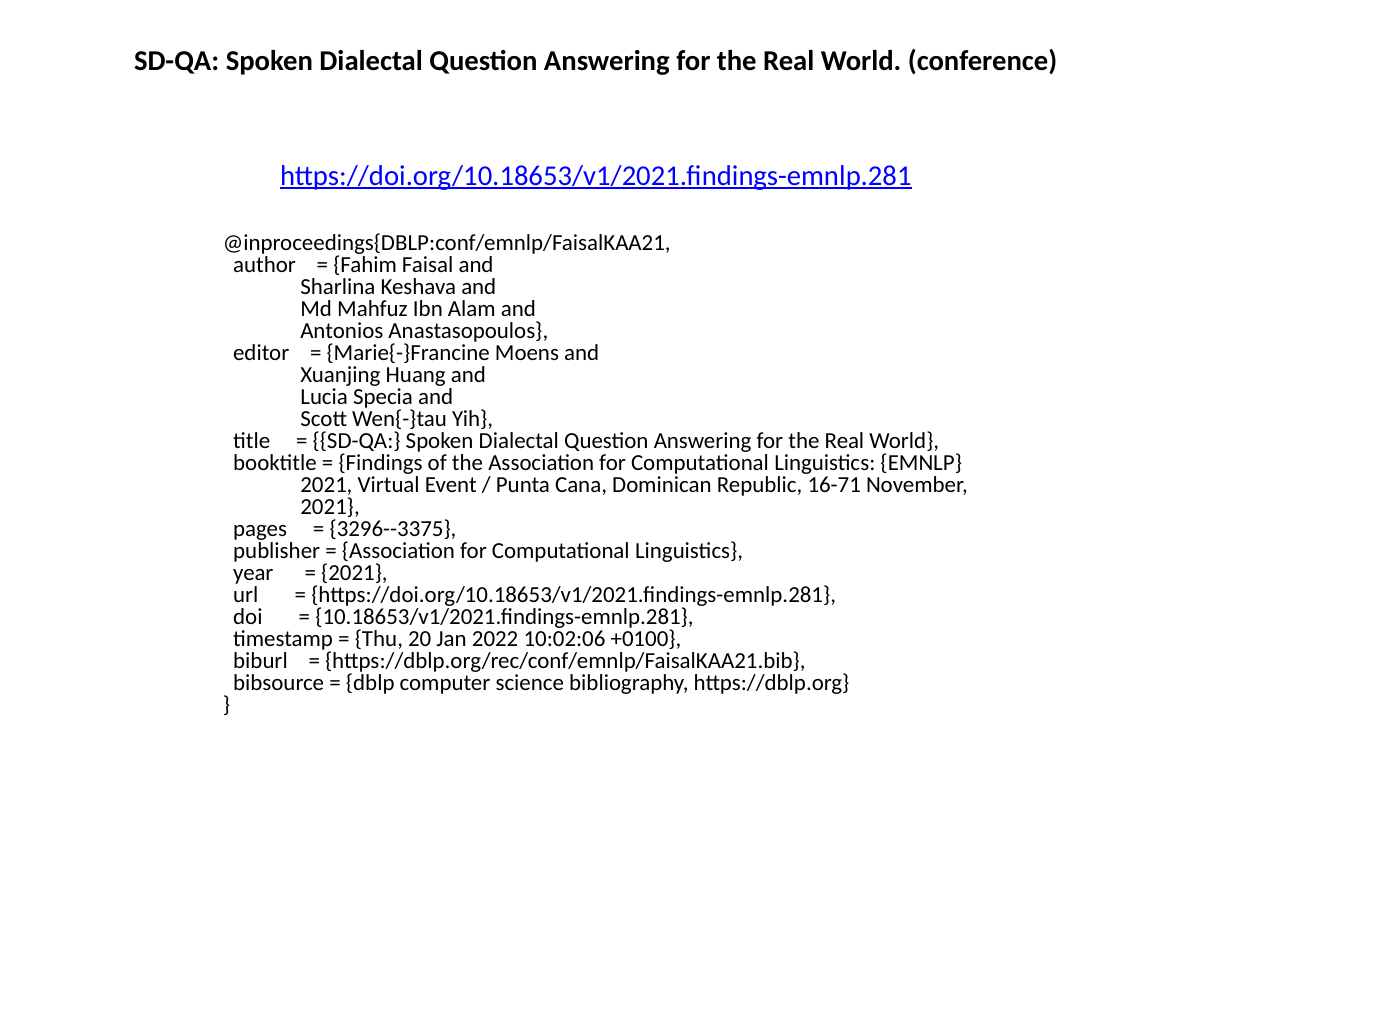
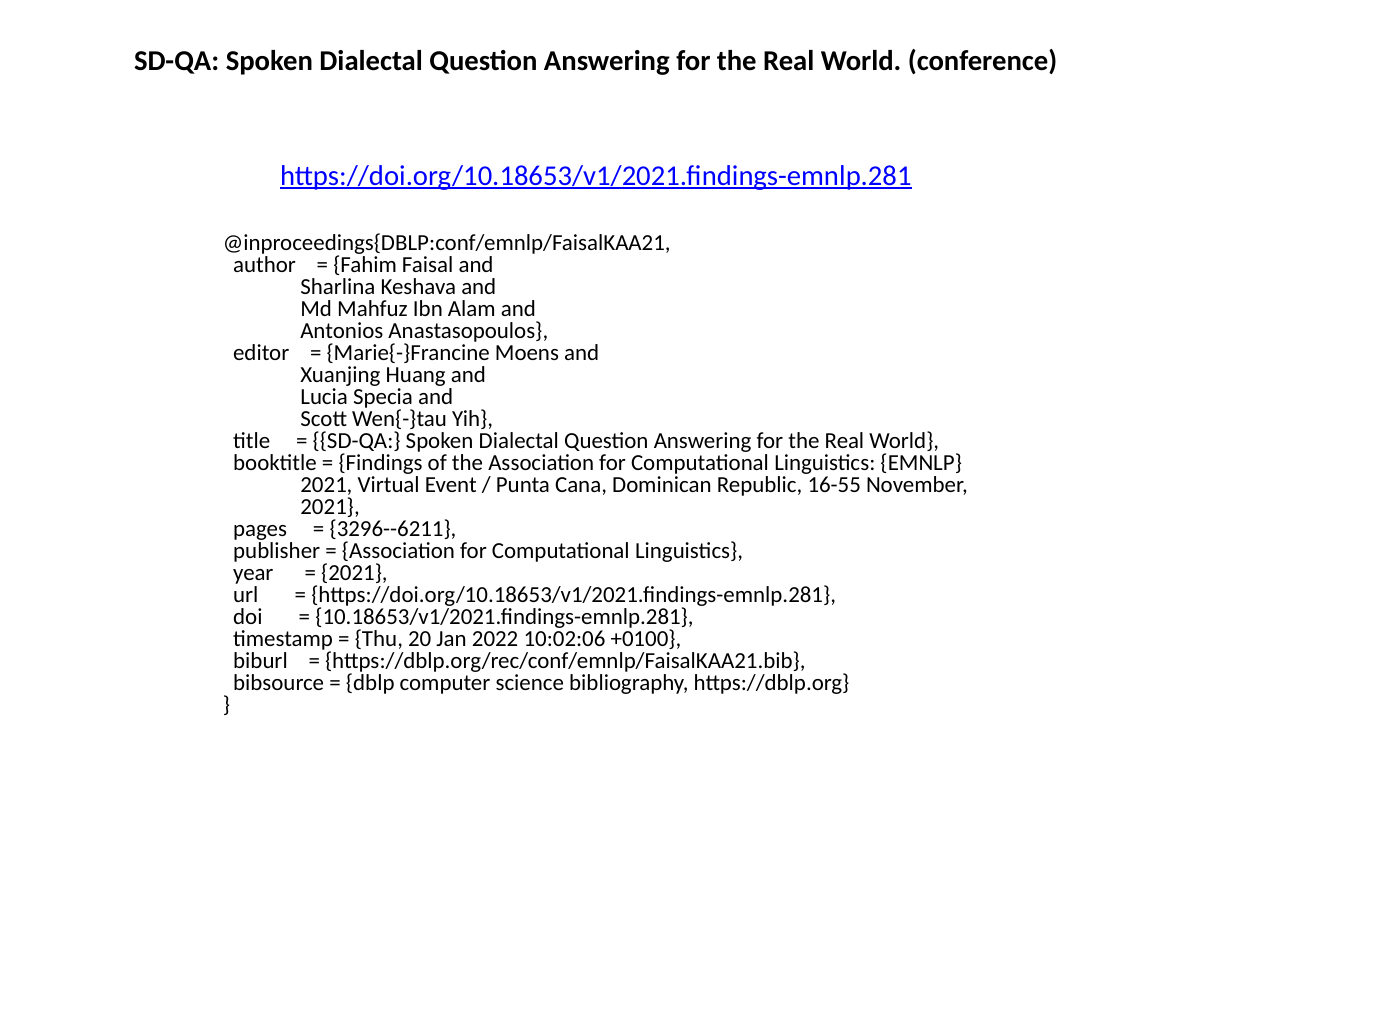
16-71: 16-71 -> 16-55 (834, 485)
3296--3375: 3296--3375 -> 3296--6211 (393, 529)
